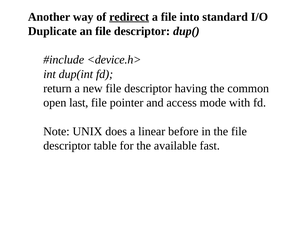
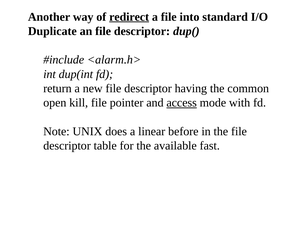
<device.h>: <device.h> -> <alarm.h> (114, 60)
last: last -> kill (79, 103)
access underline: none -> present (182, 103)
